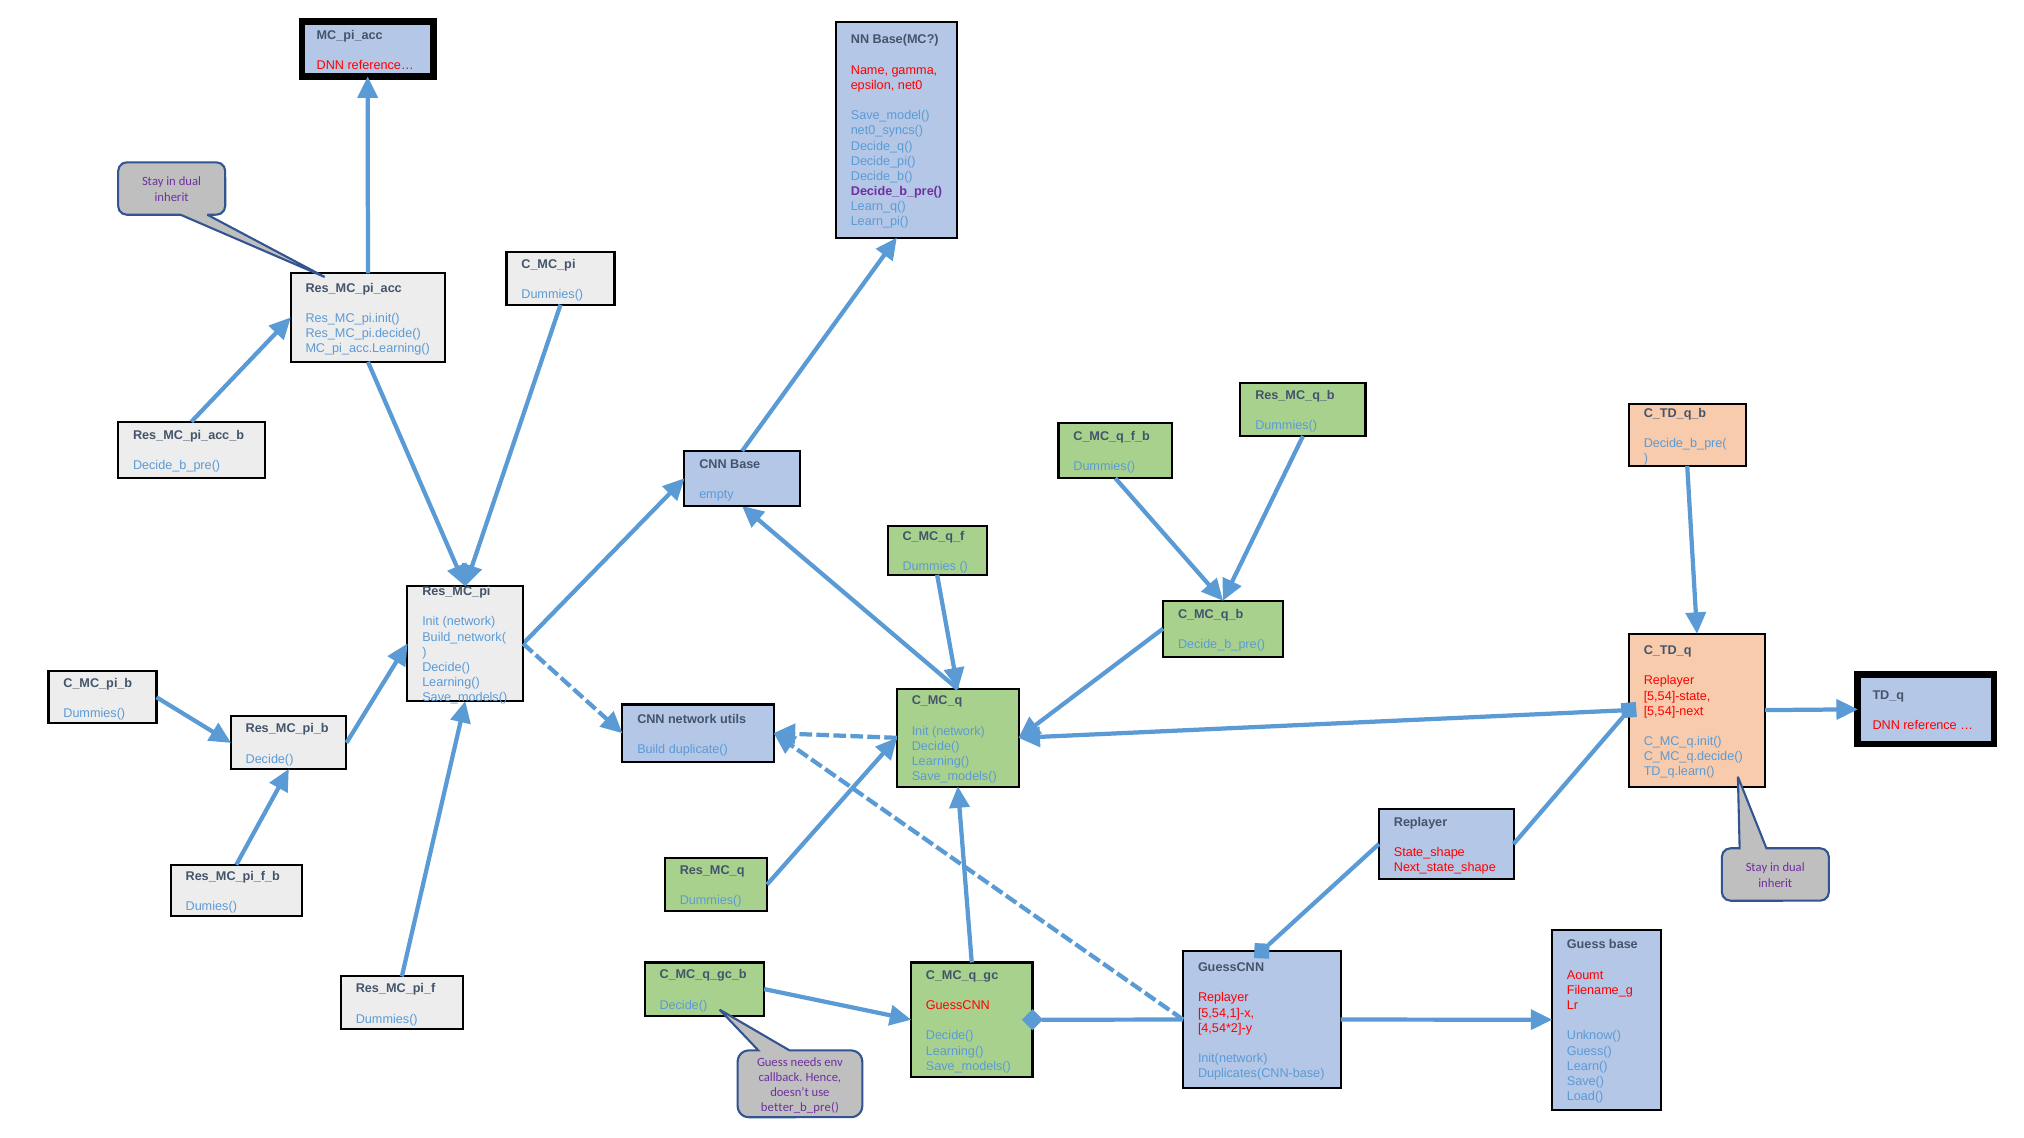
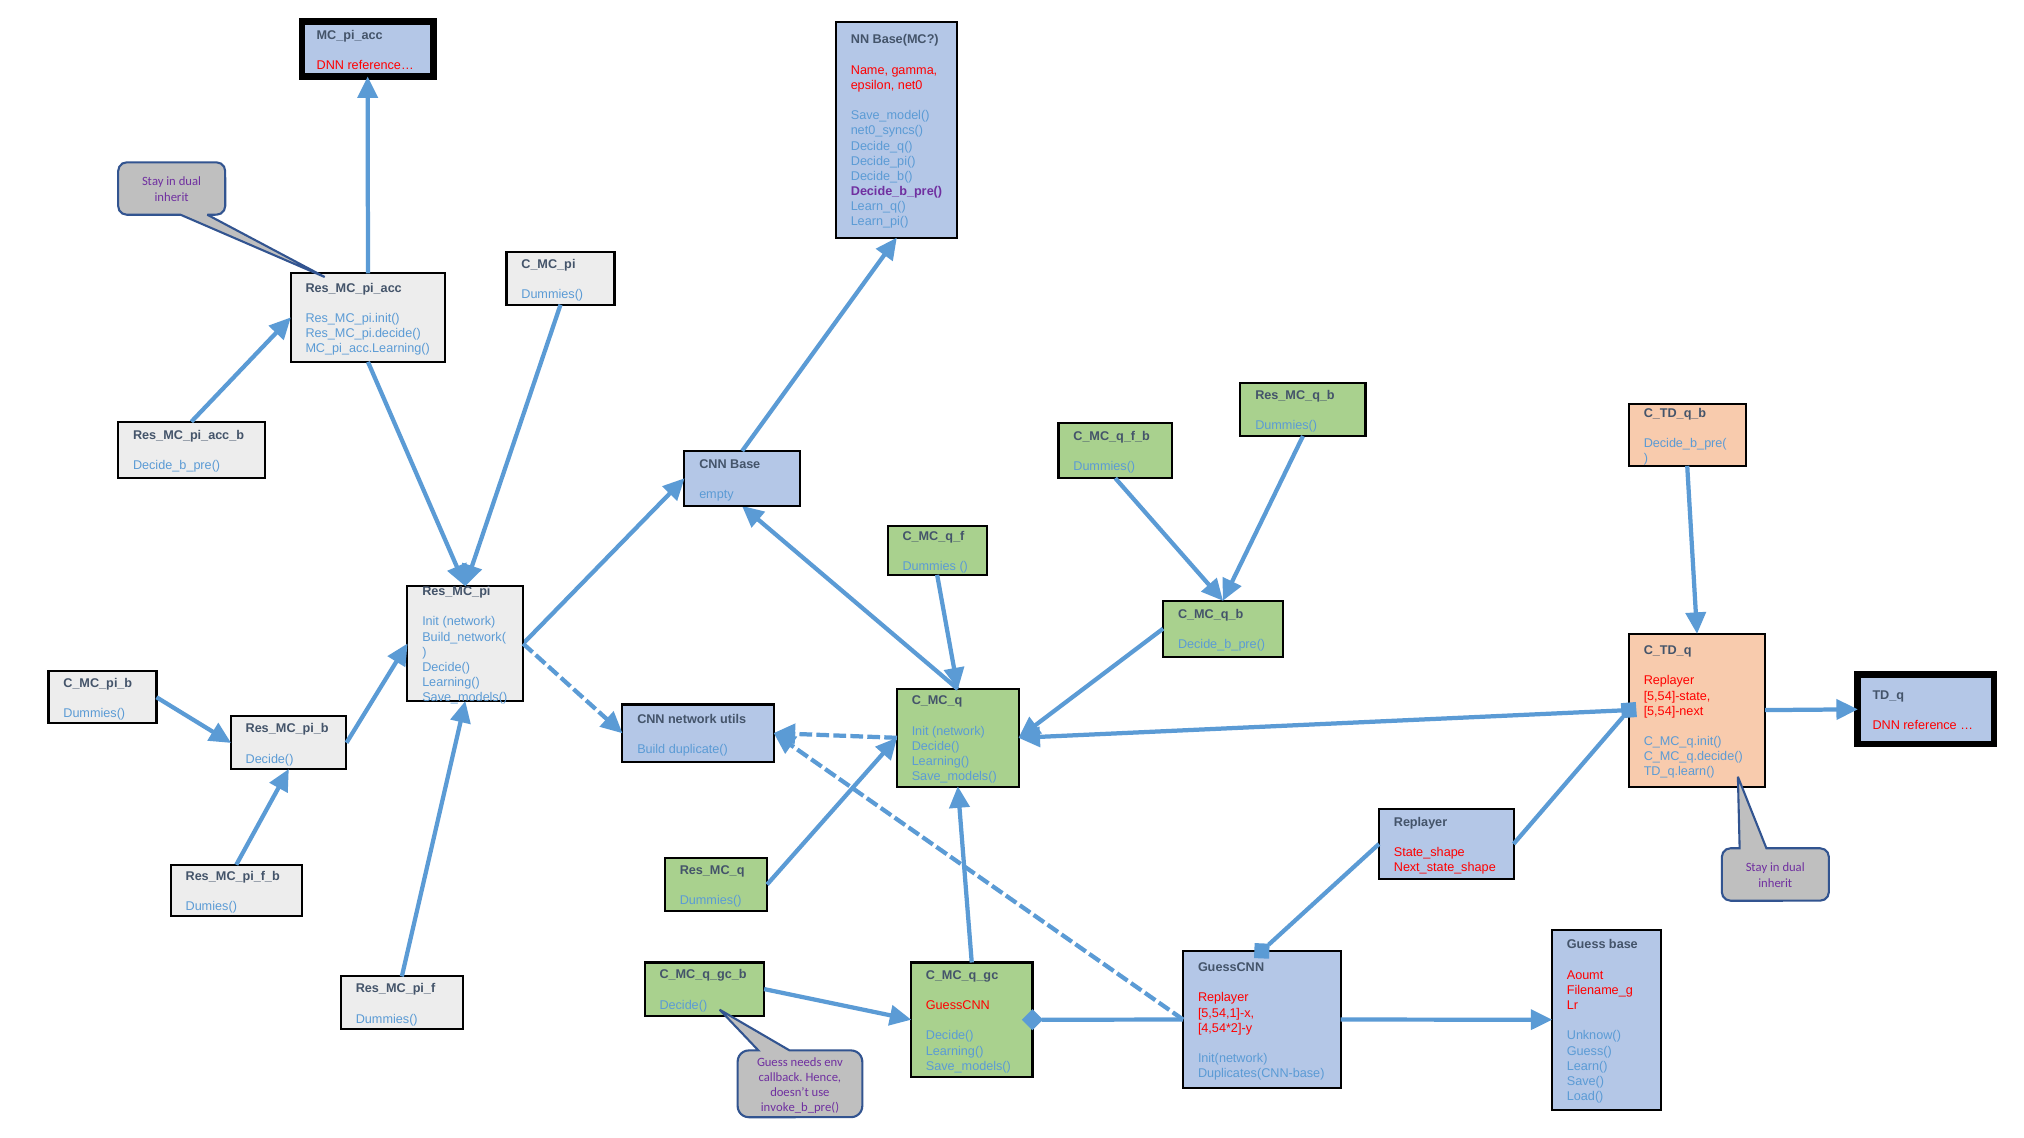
better_b_pre(: better_b_pre( -> invoke_b_pre( (800, 1108)
